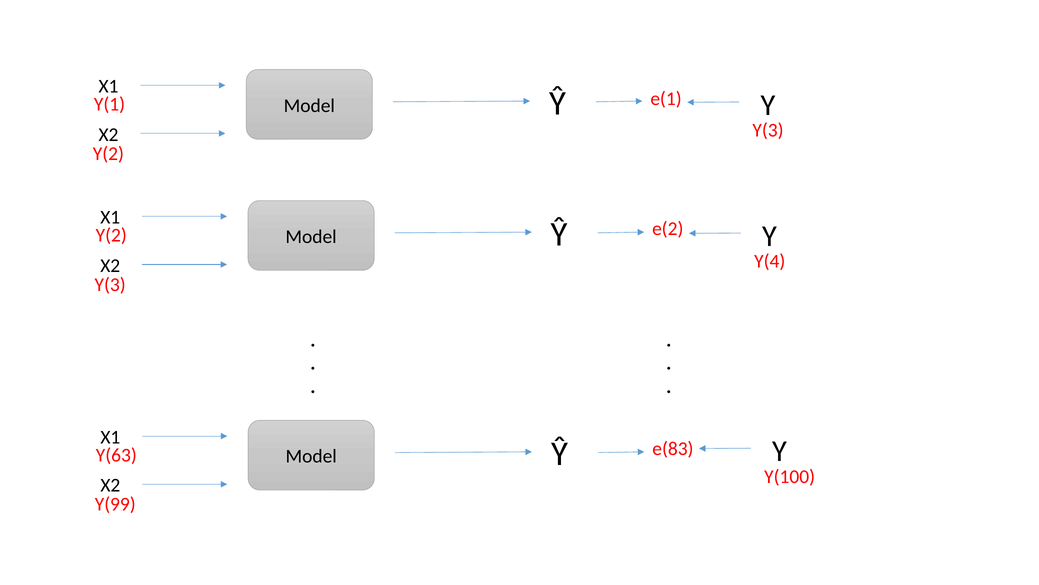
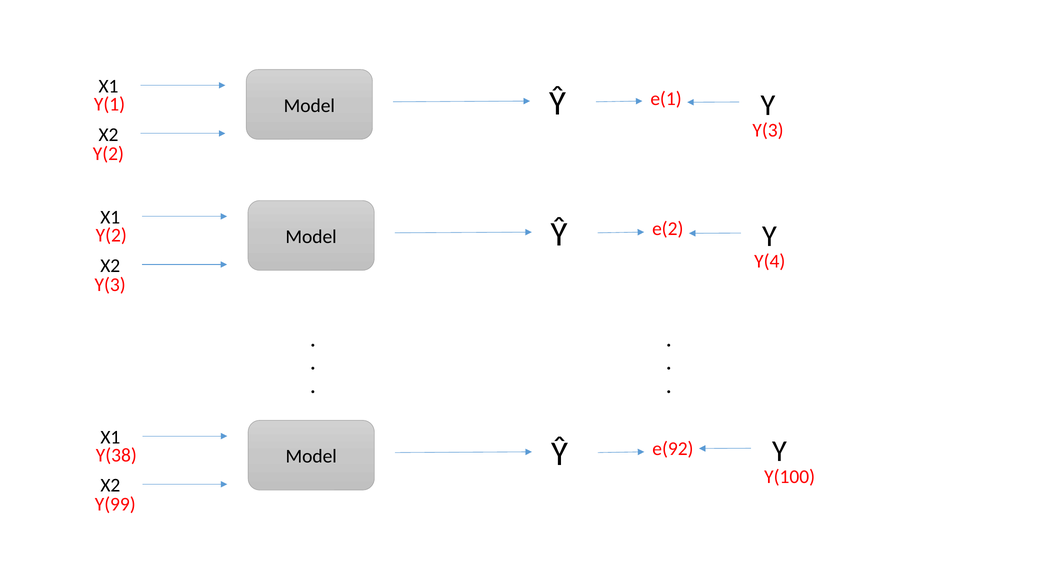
e(83: e(83 -> e(92 (673, 448)
Y(63: Y(63 -> Y(38 (116, 455)
